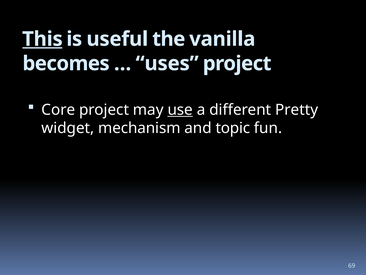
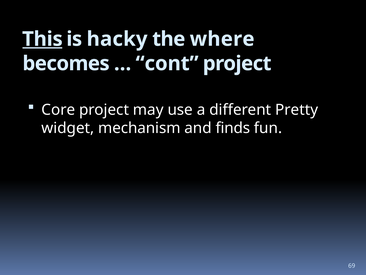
useful: useful -> hacky (117, 39)
vanilla: vanilla -> where (222, 39)
uses: uses -> cont (167, 63)
use underline: present -> none (180, 110)
topic: topic -> finds (233, 128)
